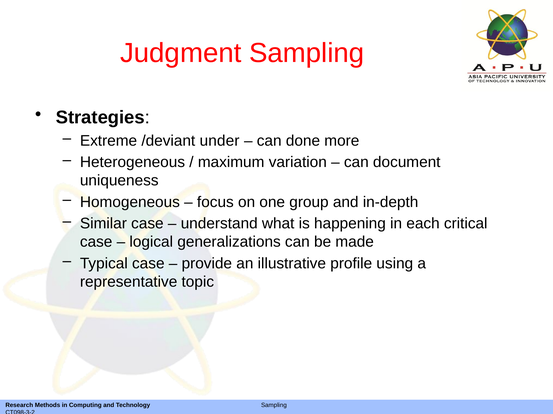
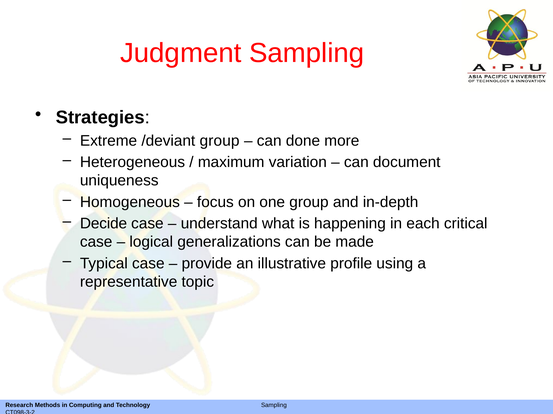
/deviant under: under -> group (220, 141)
Similar: Similar -> Decide (104, 224)
